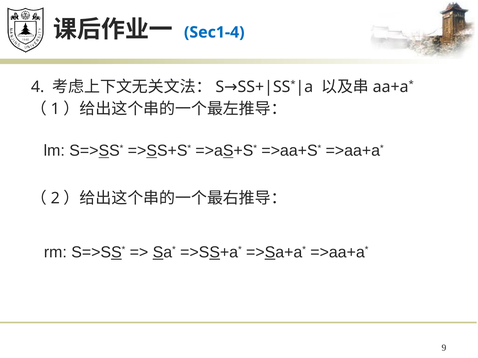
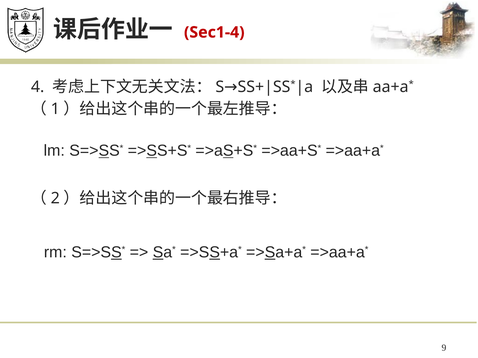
Sec1-4 colour: blue -> red (214, 32)
